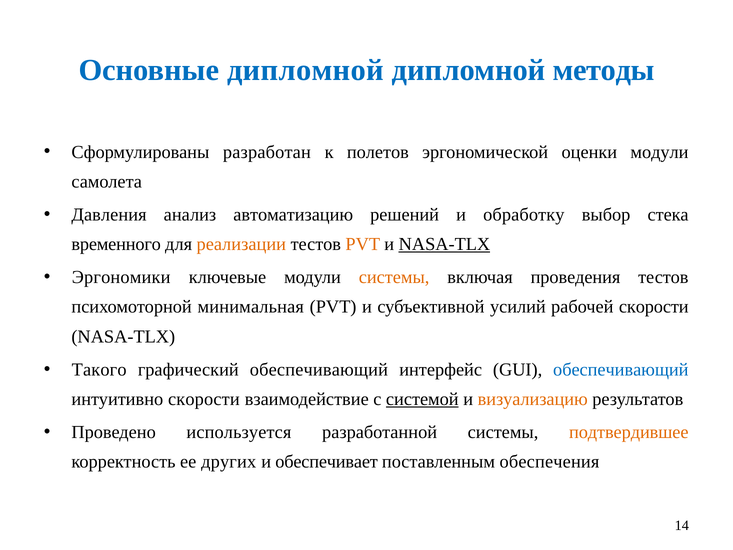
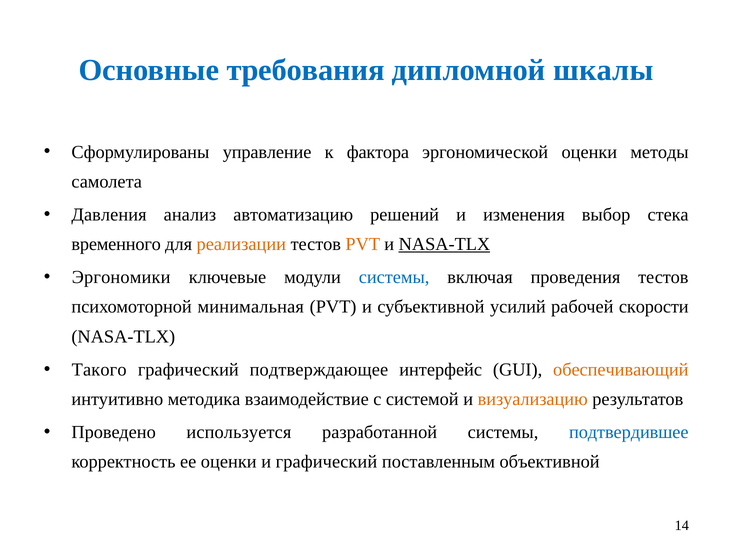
Основные дипломной: дипломной -> требования (306, 70)
методы: методы -> шкалы (603, 70)
разработан: разработан -> управление (267, 152)
полетов: полетов -> фактора (378, 152)
оценки модули: модули -> методы (660, 152)
обработку: обработку -> изменения (524, 215)
системы colour: orange -> blue (394, 277)
графический обеспечивающий: обеспечивающий -> подтверждающее (319, 369)
обеспечивающий colour: blue -> orange (621, 369)
интуитивно скорости: скорости -> методика (204, 399)
системой underline: present -> none (422, 399)
подтвердившее colour: orange -> blue (629, 432)
ее других: других -> оценки (229, 462)
и обеспечивает: обеспечивает -> графический (326, 462)
обеспечения: обеспечения -> объективной (550, 462)
